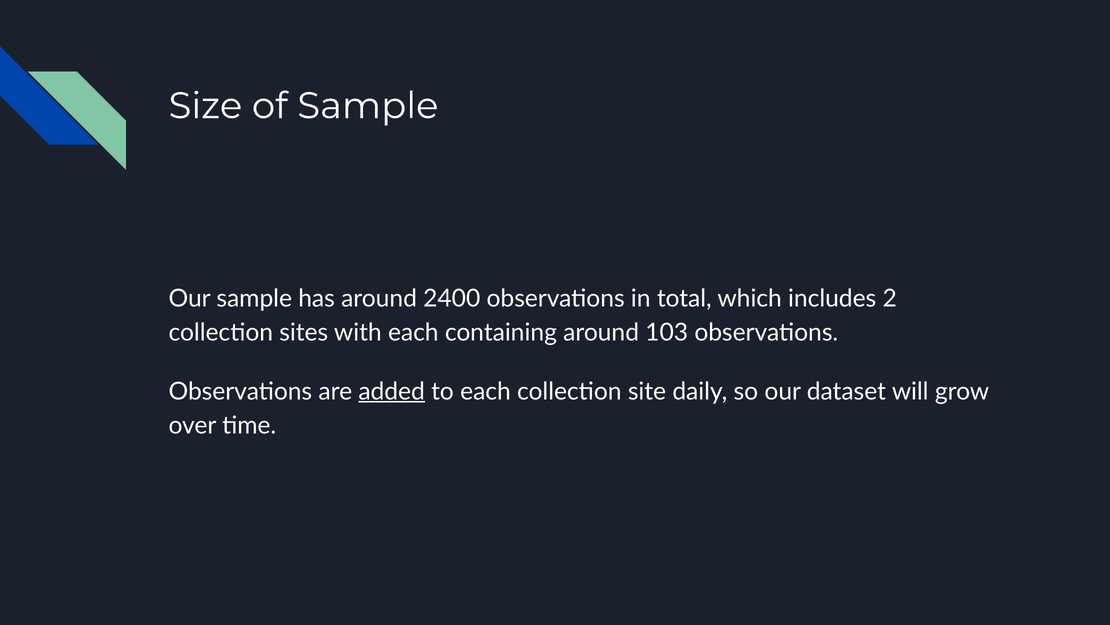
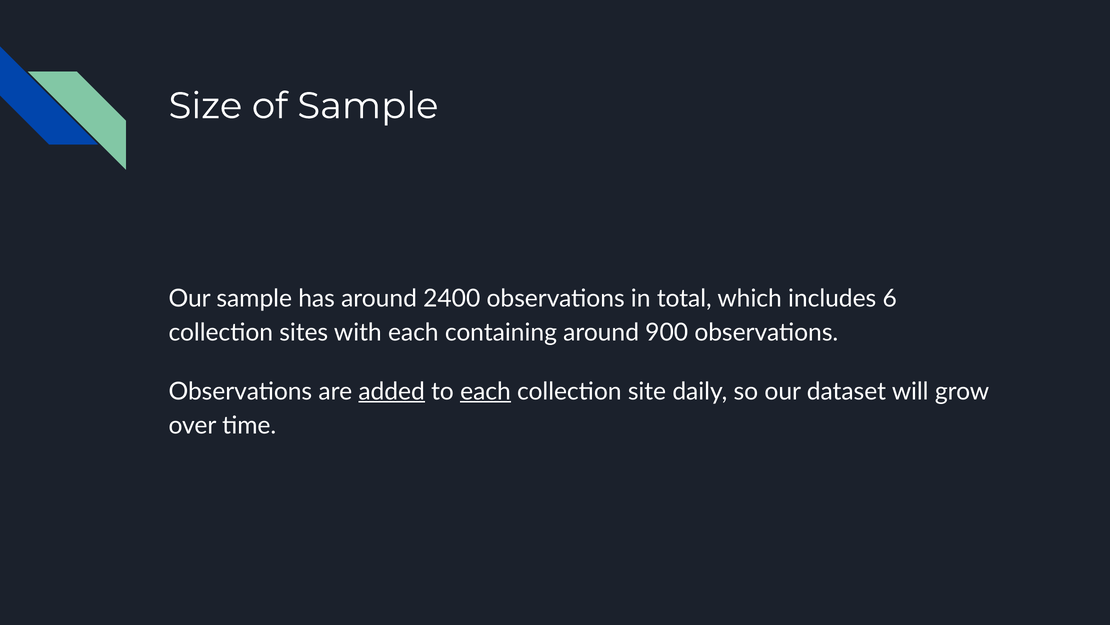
2: 2 -> 6 (890, 298)
103: 103 -> 900 (667, 332)
each underline: none -> present (486, 391)
